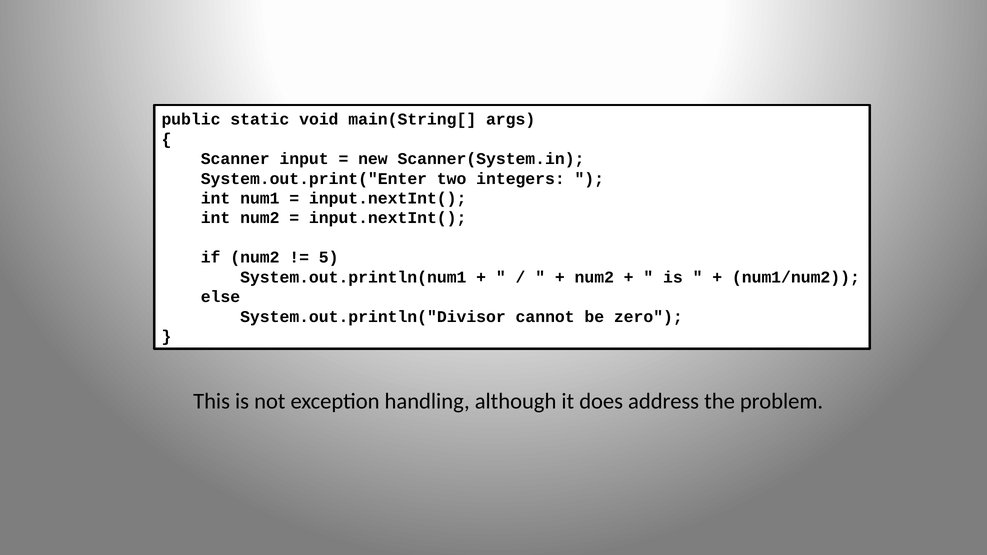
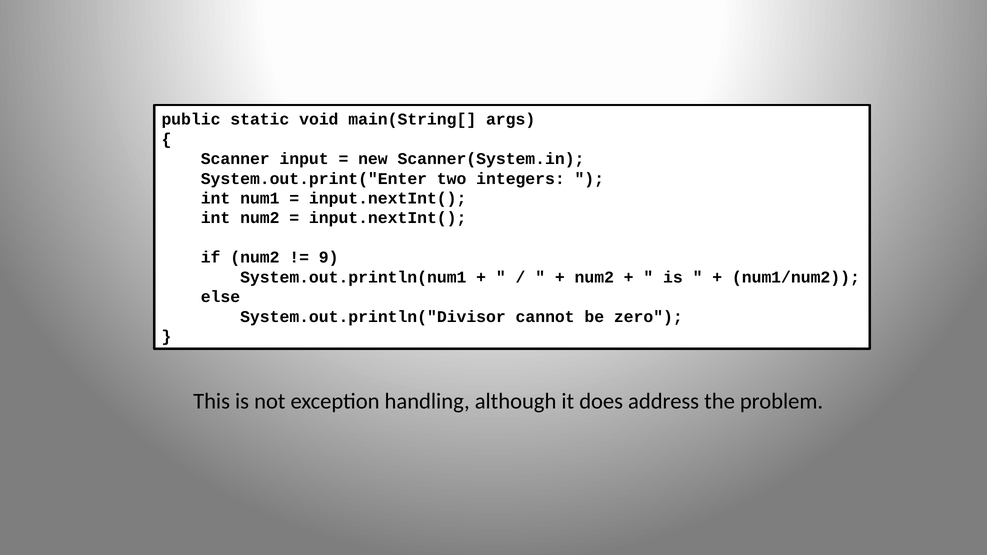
5: 5 -> 9 (329, 258)
